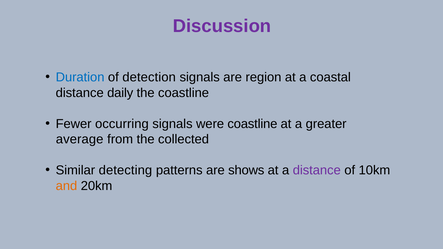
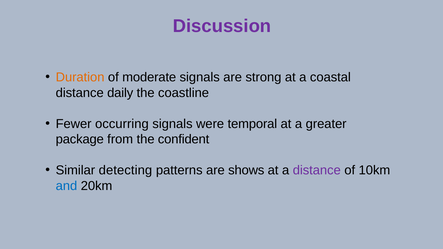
Duration colour: blue -> orange (80, 77)
detection: detection -> moderate (149, 77)
region: region -> strong (263, 77)
were coastline: coastline -> temporal (252, 124)
average: average -> package (80, 140)
collected: collected -> confident (184, 140)
and colour: orange -> blue (66, 186)
